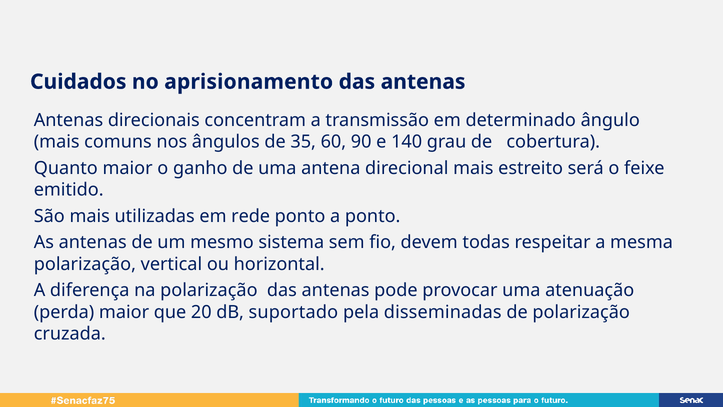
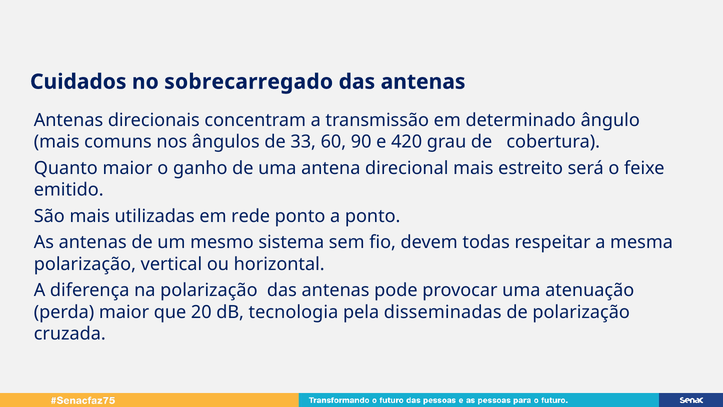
aprisionamento: aprisionamento -> sobrecarregado (249, 82)
35: 35 -> 33 (303, 142)
140: 140 -> 420 (407, 142)
suportado: suportado -> tecnologia (293, 312)
